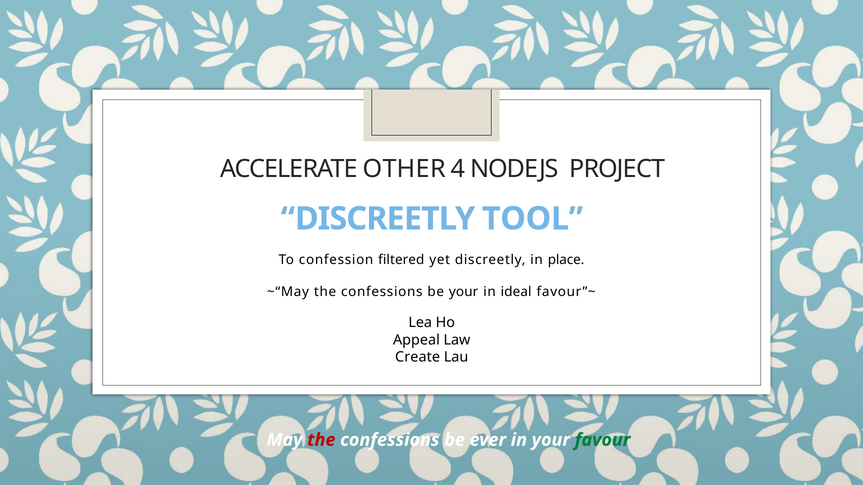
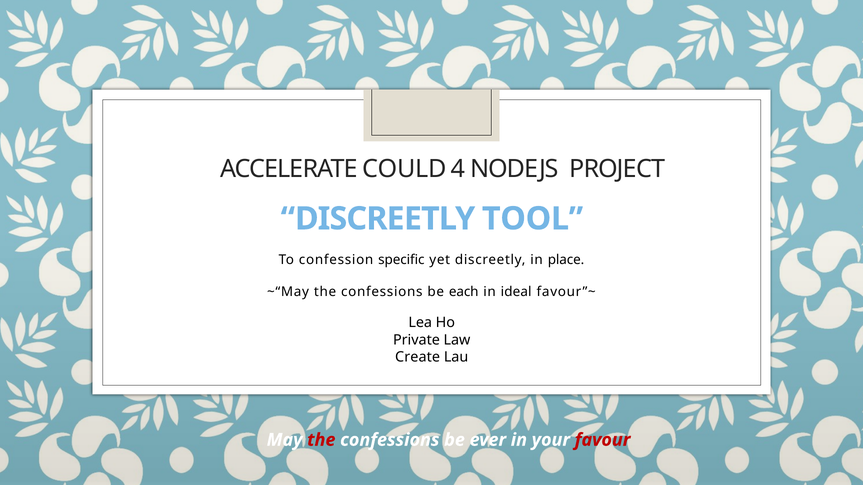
OTHER: OTHER -> COULD (404, 169)
filtered: filtered -> specific (401, 260)
be your: your -> each (464, 292)
Appeal: Appeal -> Private (416, 340)
favour colour: green -> red (603, 440)
